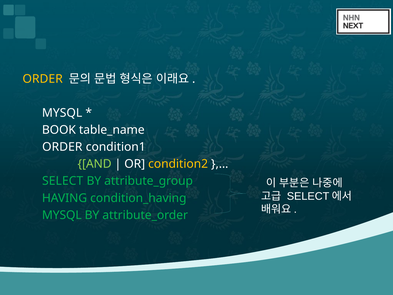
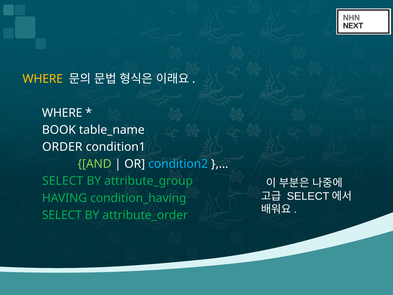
ORDER: ORDER -> WHERE (43, 79)
MYSQL: MYSQL -> WHERE (62, 113)
condition2 colour: yellow -> light blue (178, 164)
MYSQL: MYSQL -> SELECT (62, 215)
